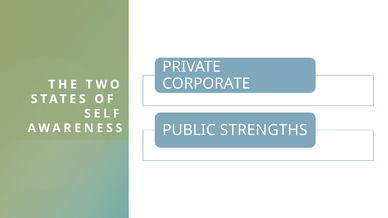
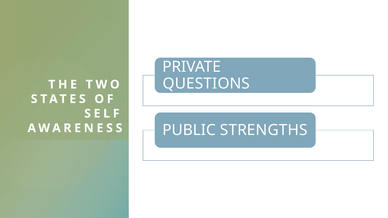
CORPORATE: CORPORATE -> QUESTIONS (206, 84)
